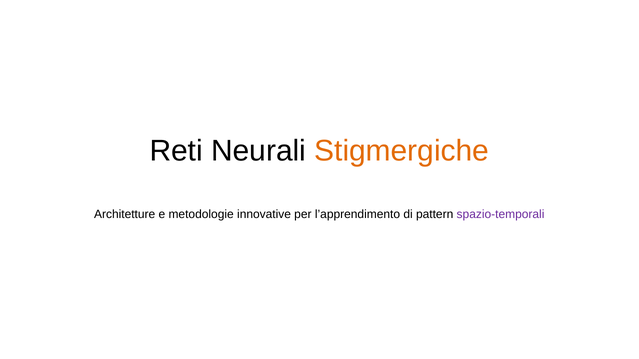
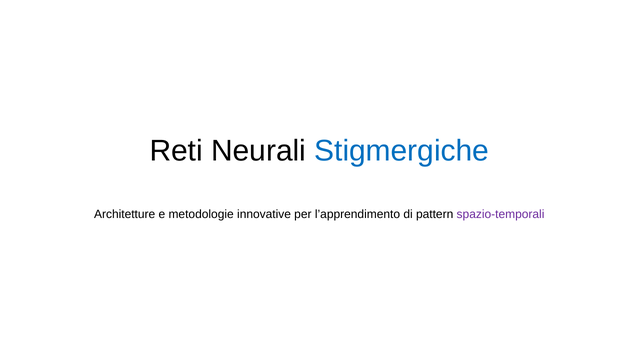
Stigmergiche colour: orange -> blue (402, 151)
